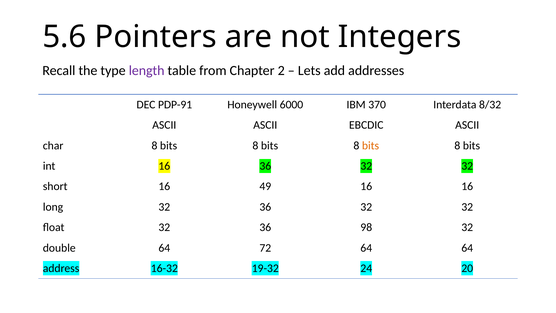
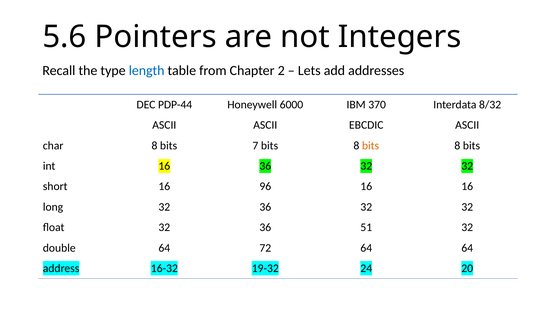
length colour: purple -> blue (147, 70)
PDP-91: PDP-91 -> PDP-44 (175, 105)
char 8 bits 8: 8 -> 7 (255, 145)
49: 49 -> 96 (265, 186)
98: 98 -> 51 (366, 227)
